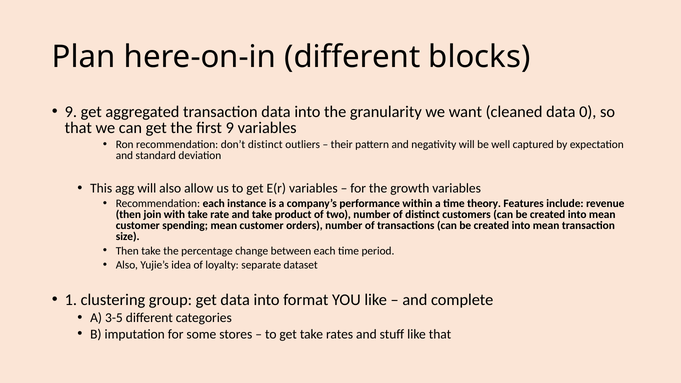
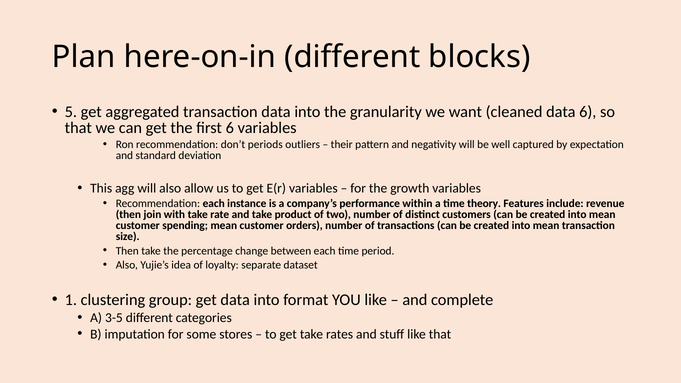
9: 9 -> 5 (71, 112)
data 0: 0 -> 6 (588, 112)
first 9: 9 -> 6 (230, 128)
don’t distinct: distinct -> periods (265, 144)
